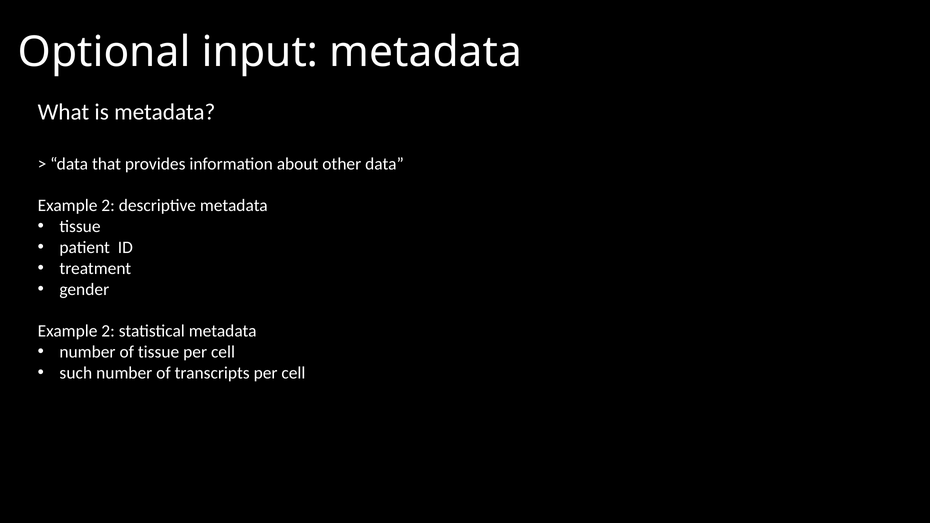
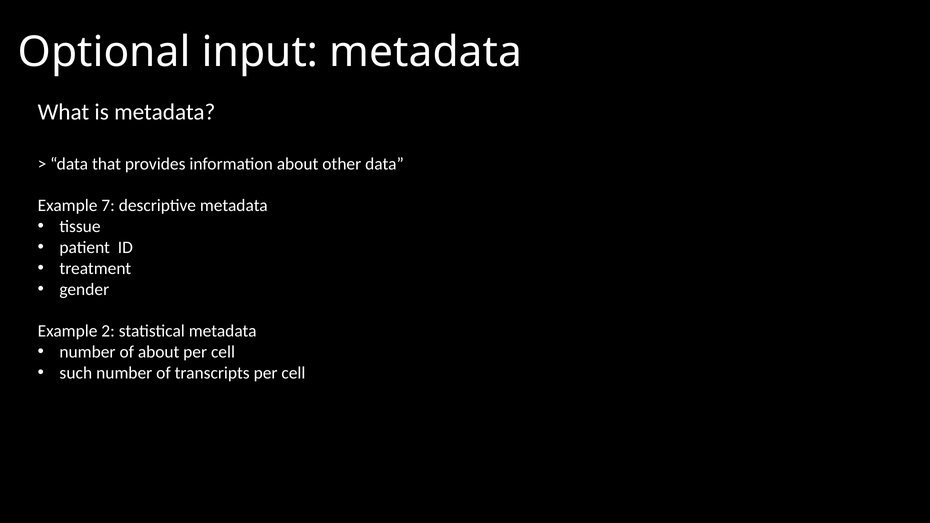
2: 2 -> 7 (108, 206)
of tissue: tissue -> about (159, 352)
